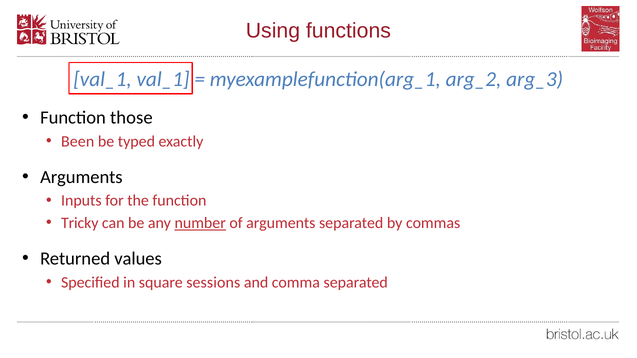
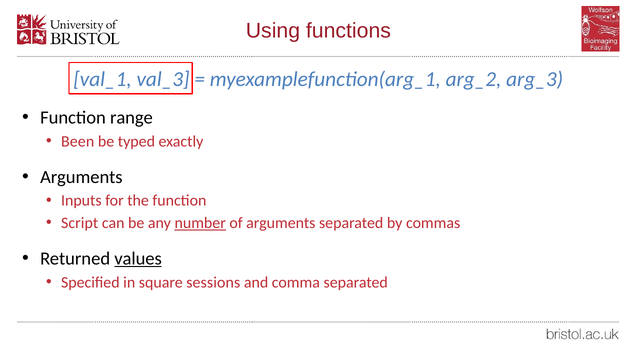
val_1 val_1: val_1 -> val_3 (163, 79)
those: those -> range (131, 118)
Tricky: Tricky -> Script (80, 223)
values underline: none -> present (138, 259)
